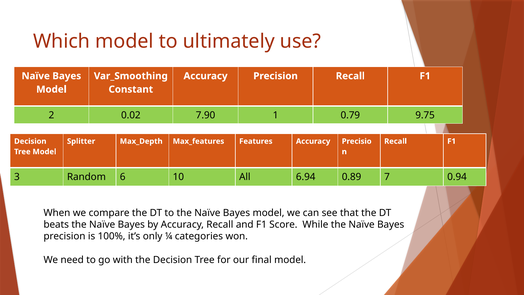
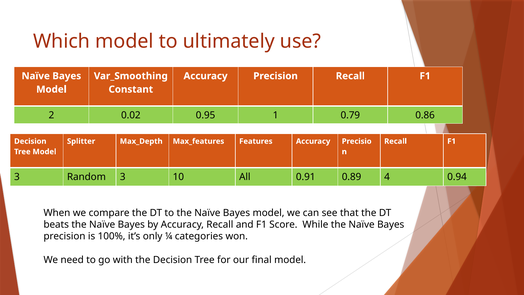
7.90: 7.90 -> 0.95 (206, 115)
9.75: 9.75 -> 0.86 (425, 115)
Random 6: 6 -> 3 (123, 177)
6.94: 6.94 -> 0.91 (306, 177)
7: 7 -> 4 (387, 177)
